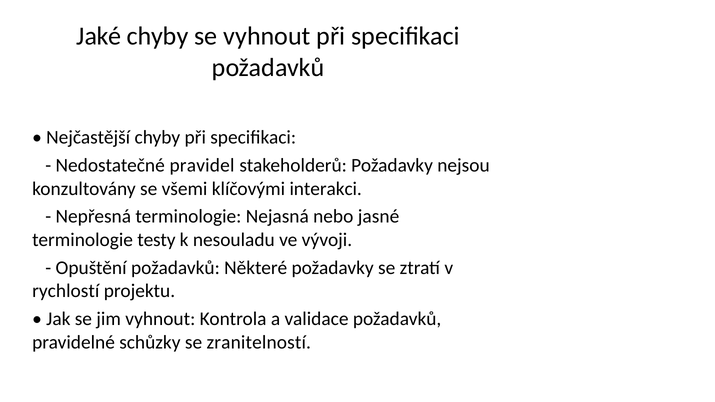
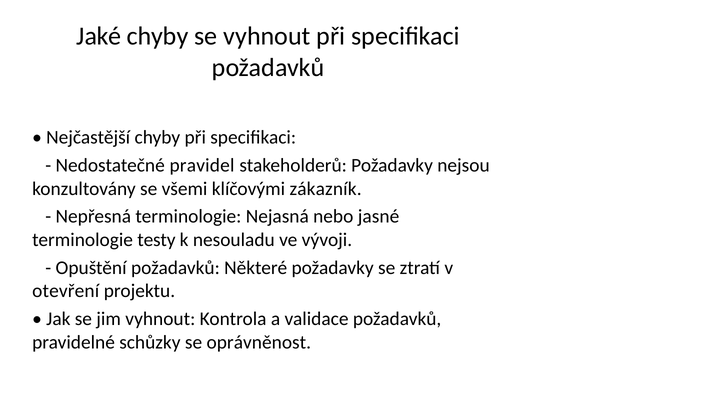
interakci: interakci -> zákazník (326, 189)
rychlostí: rychlostí -> otevření (66, 291)
zranitelností: zranitelností -> oprávněnost (259, 342)
